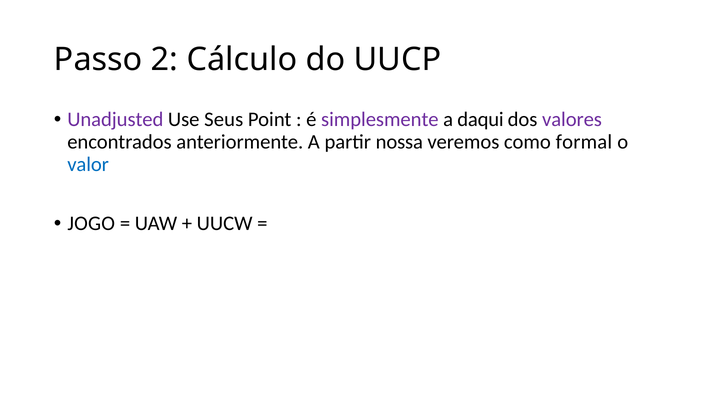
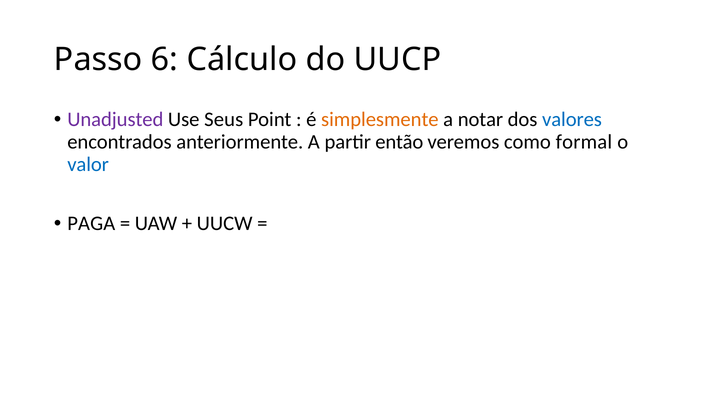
2: 2 -> 6 (164, 59)
simplesmente colour: purple -> orange (380, 120)
daqui: daqui -> notar (480, 120)
valores colour: purple -> blue (572, 120)
nossa: nossa -> então (399, 142)
JOGO: JOGO -> PAGA (91, 224)
